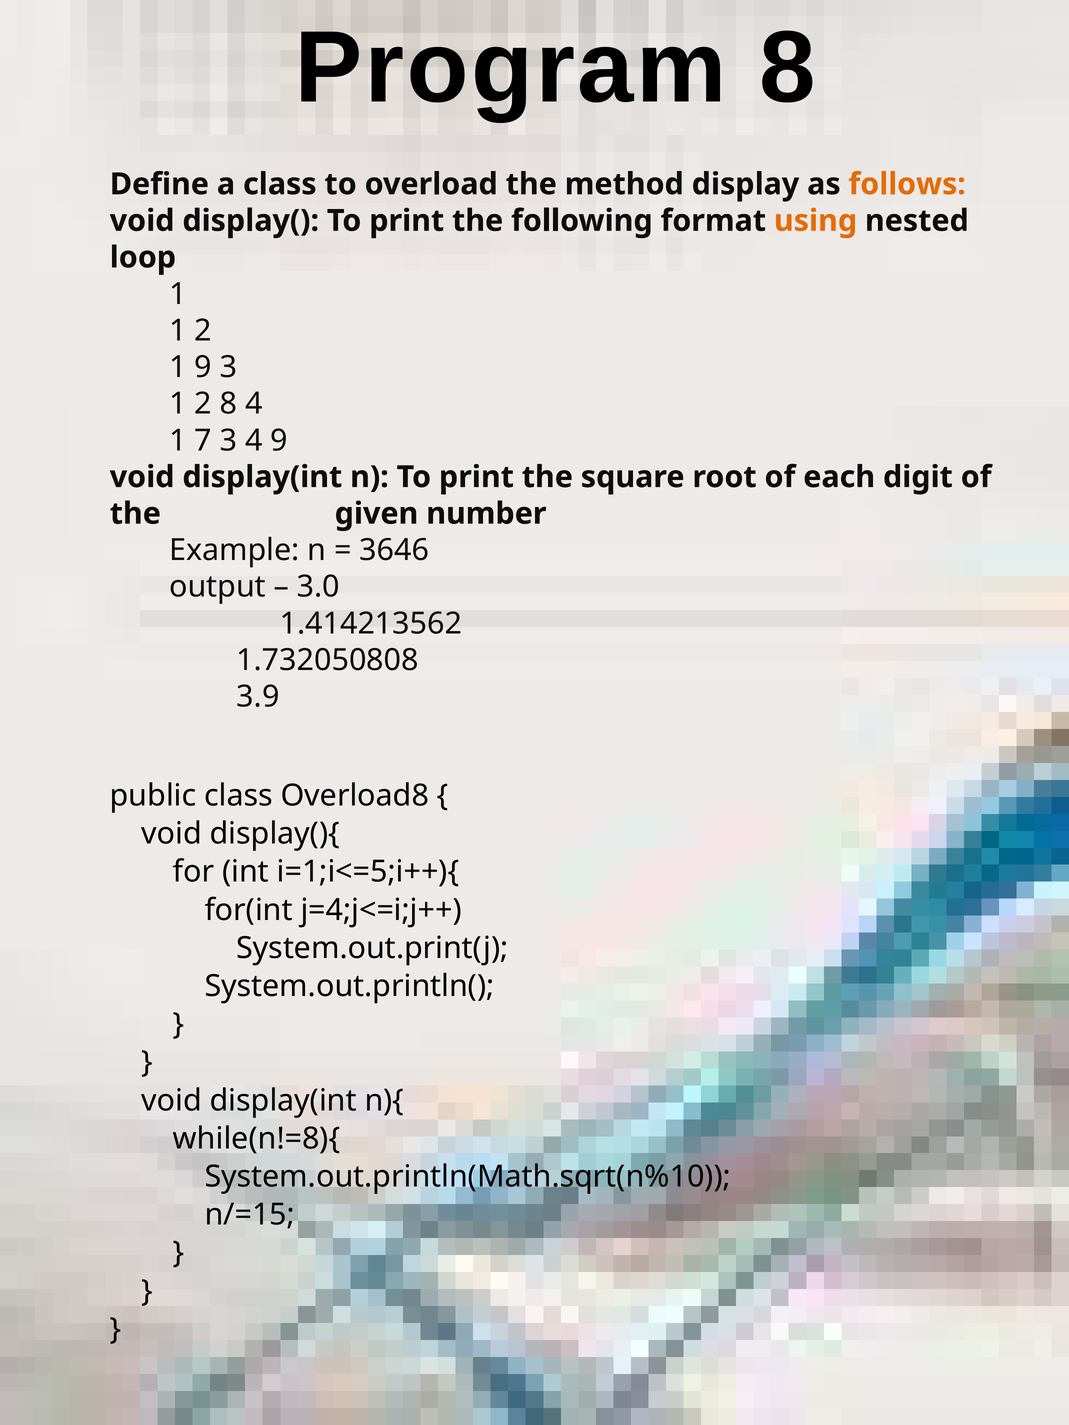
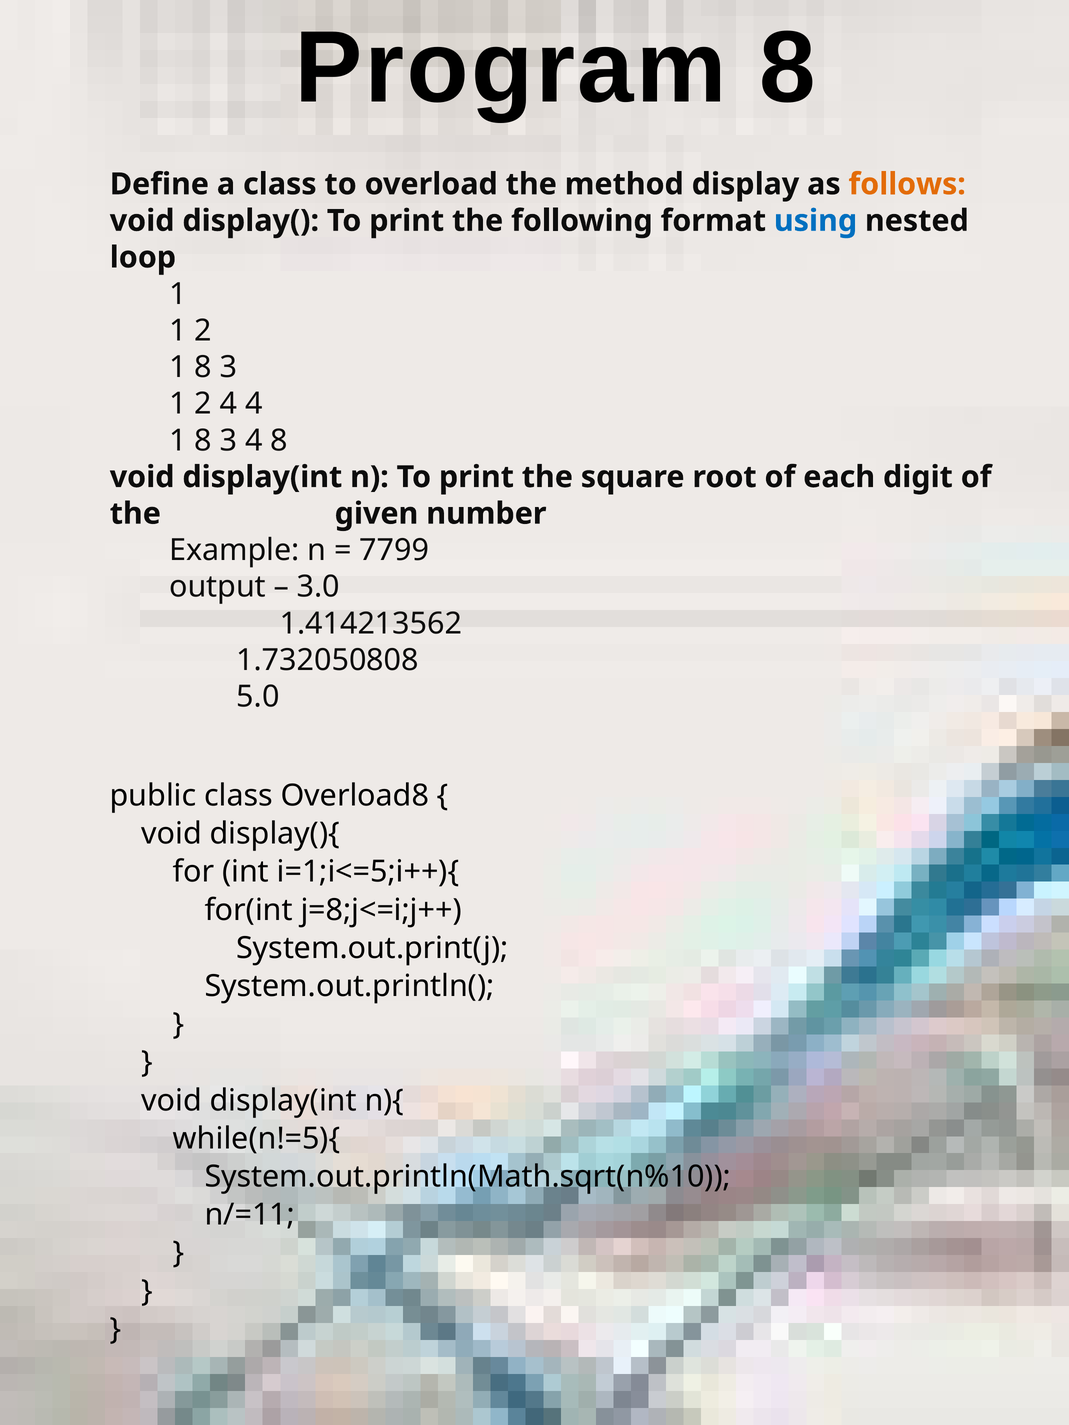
using colour: orange -> blue (816, 221)
9: 9 -> 8 (203, 367)
2 8: 8 -> 4 (228, 404)
7: 7 -> 8 (203, 441)
4 9: 9 -> 8 (279, 441)
3646: 3646 -> 7799 (394, 550)
3.9: 3.9 -> 5.0 (258, 697)
j=4;j<=i;j++: j=4;j<=i;j++ -> j=8;j<=i;j++ (381, 910)
while(n!=8){: while(n!=8){ -> while(n!=5){ (257, 1139)
n/=15: n/=15 -> n/=11 (250, 1215)
